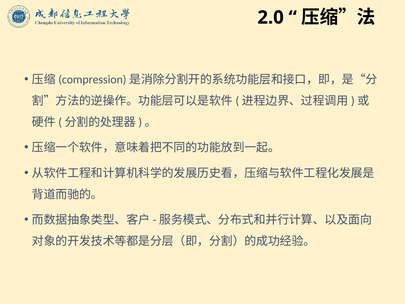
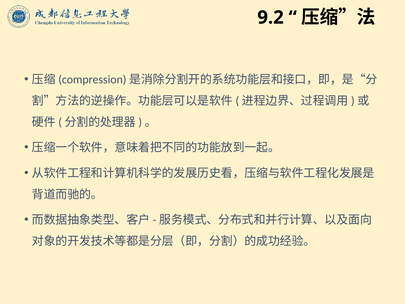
2.0: 2.0 -> 9.2 (271, 17)
